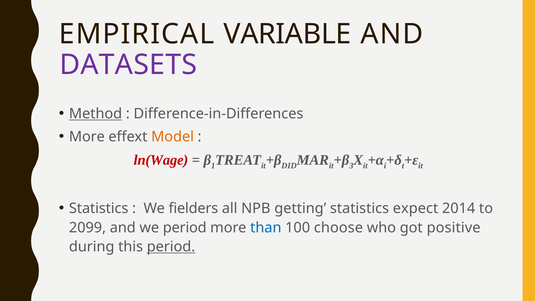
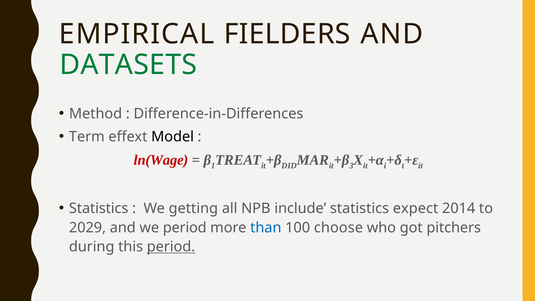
VARIABLE: VARIABLE -> FIELDERS (287, 34)
DATASETS colour: purple -> green (128, 65)
Method underline: present -> none (96, 114)
More: More -> Term (87, 137)
Model colour: orange -> black (173, 137)
fielders: fielders -> getting (193, 208)
getting: getting -> include (300, 208)
2099: 2099 -> 2029 (87, 228)
positive: positive -> pitchers (454, 228)
